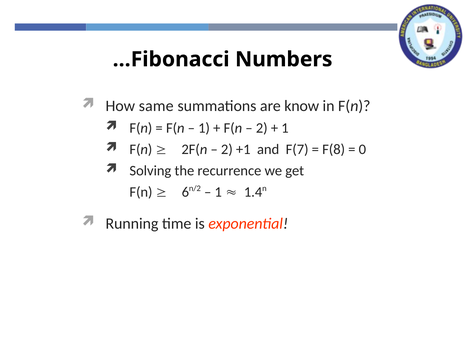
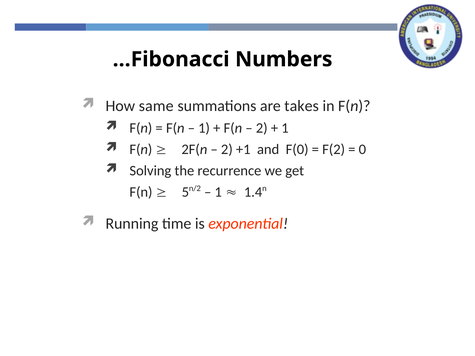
know: know -> takes (302, 106)
F(7: F(7 -> F(0 (297, 149)
F(8: F(8 -> F(2 (334, 149)
6: 6 -> 5 (185, 192)
